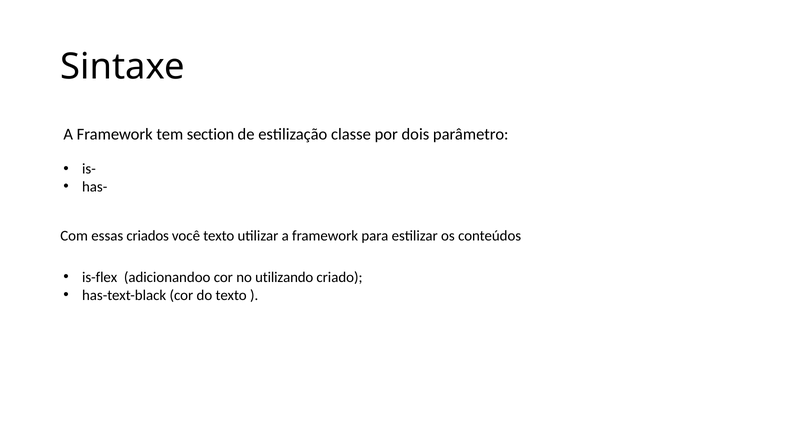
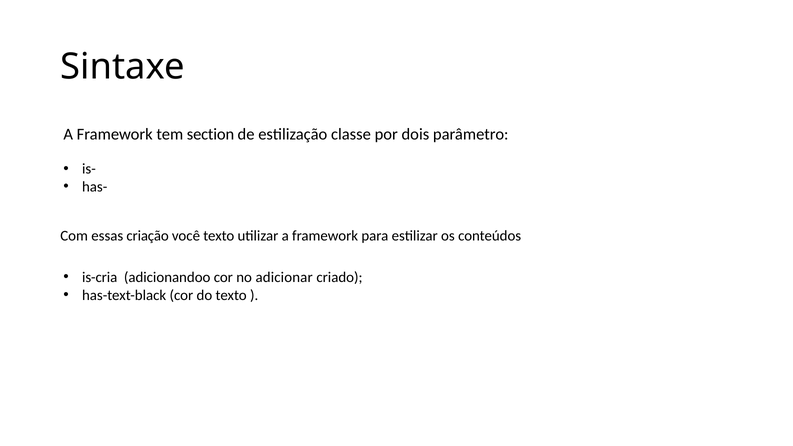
criados: criados -> criação (148, 236)
is-flex: is-flex -> is-cria (100, 277)
utilizando: utilizando -> adicionar (284, 277)
